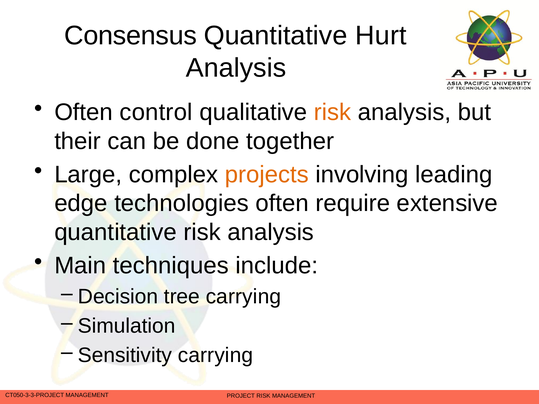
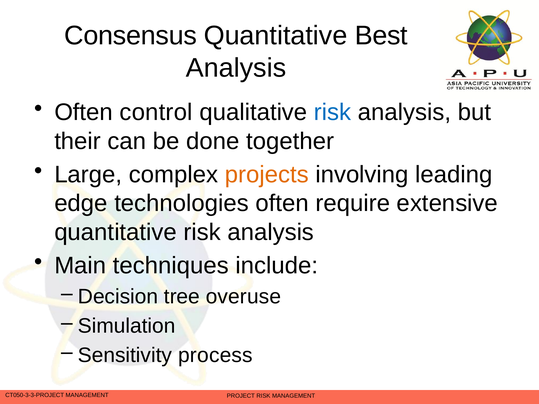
Hurt: Hurt -> Best (381, 36)
risk colour: orange -> blue (333, 112)
tree carrying: carrying -> overuse (243, 297)
Sensitivity carrying: carrying -> process (215, 356)
